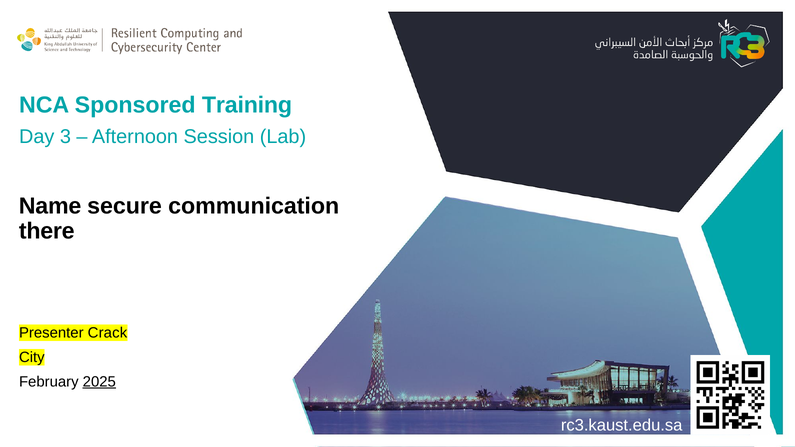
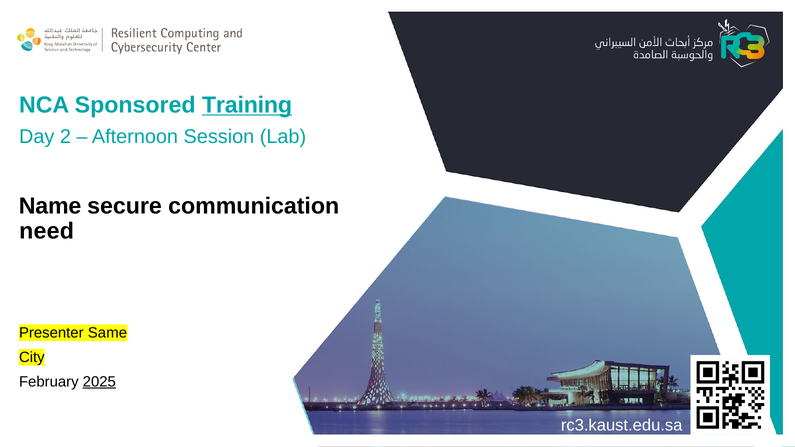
Training underline: none -> present (247, 105)
3: 3 -> 2 (65, 137)
there: there -> need (47, 231)
Crack: Crack -> Same (107, 333)
